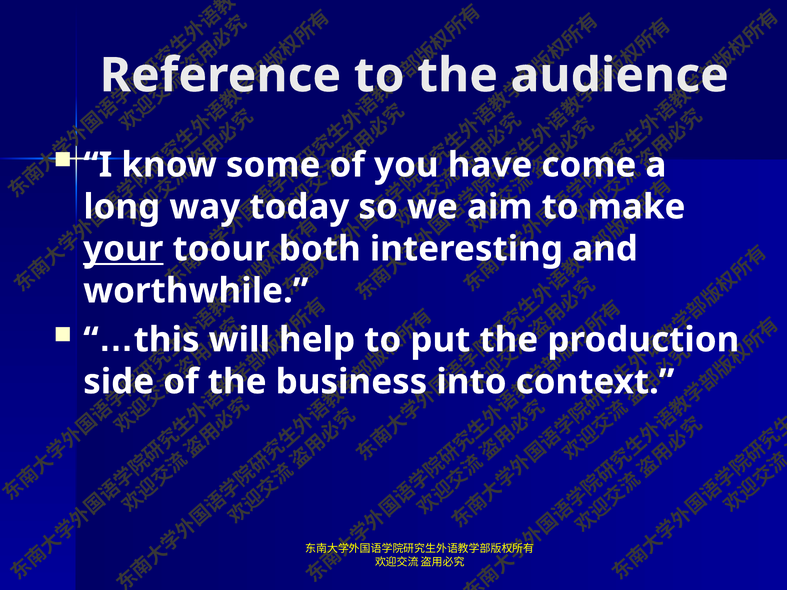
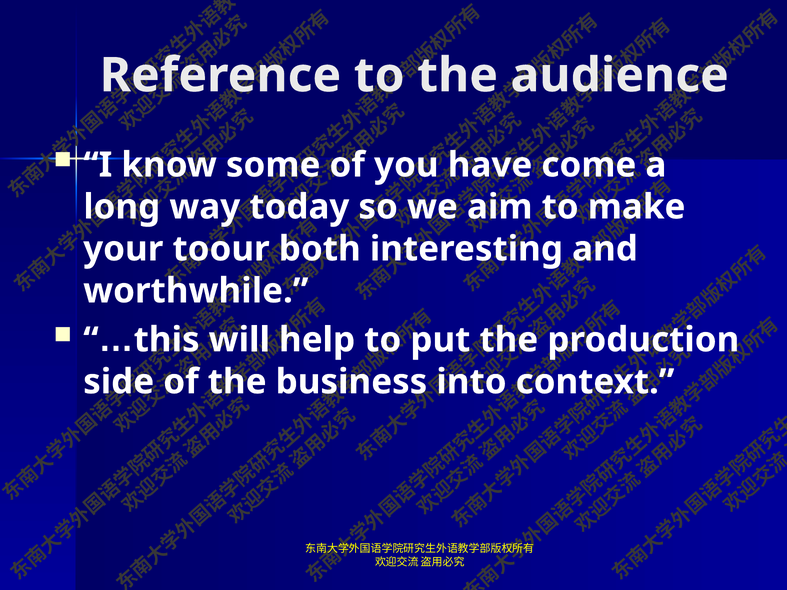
your underline: present -> none (123, 249)
